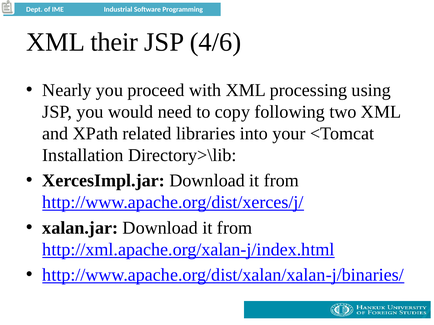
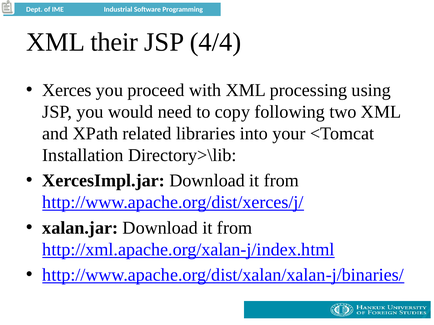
4/6: 4/6 -> 4/4 (216, 42)
Nearly: Nearly -> Xerces (67, 90)
